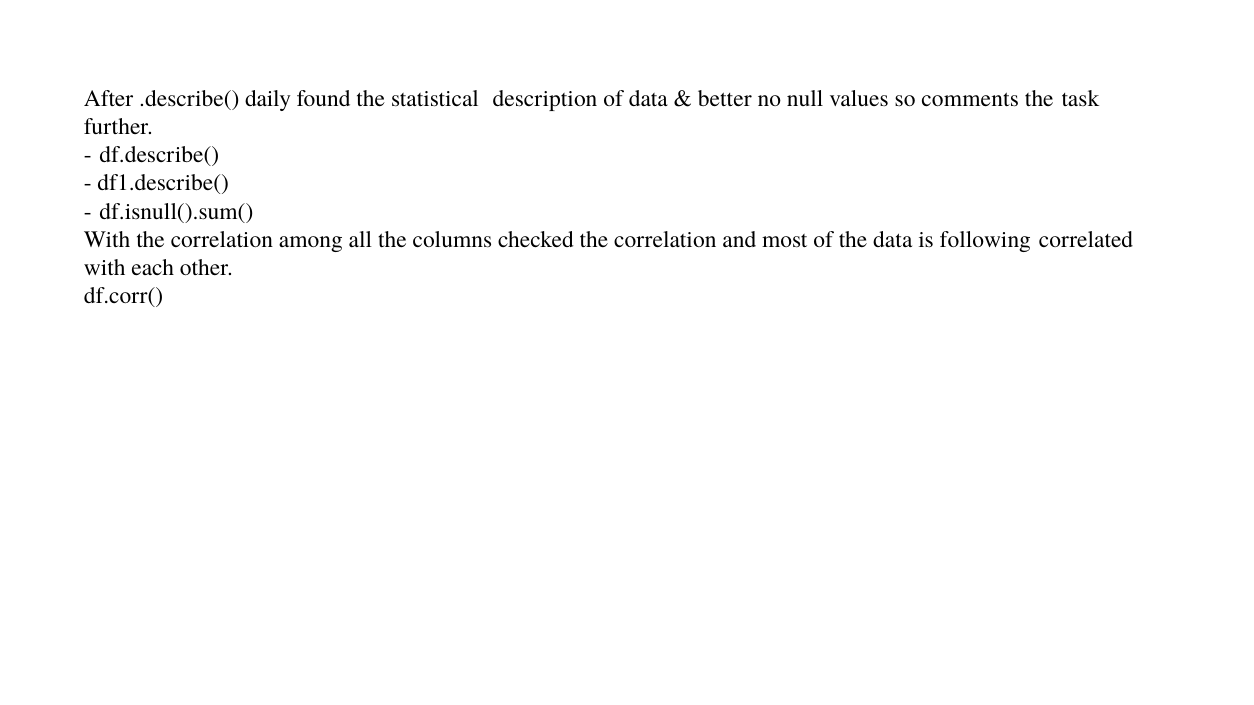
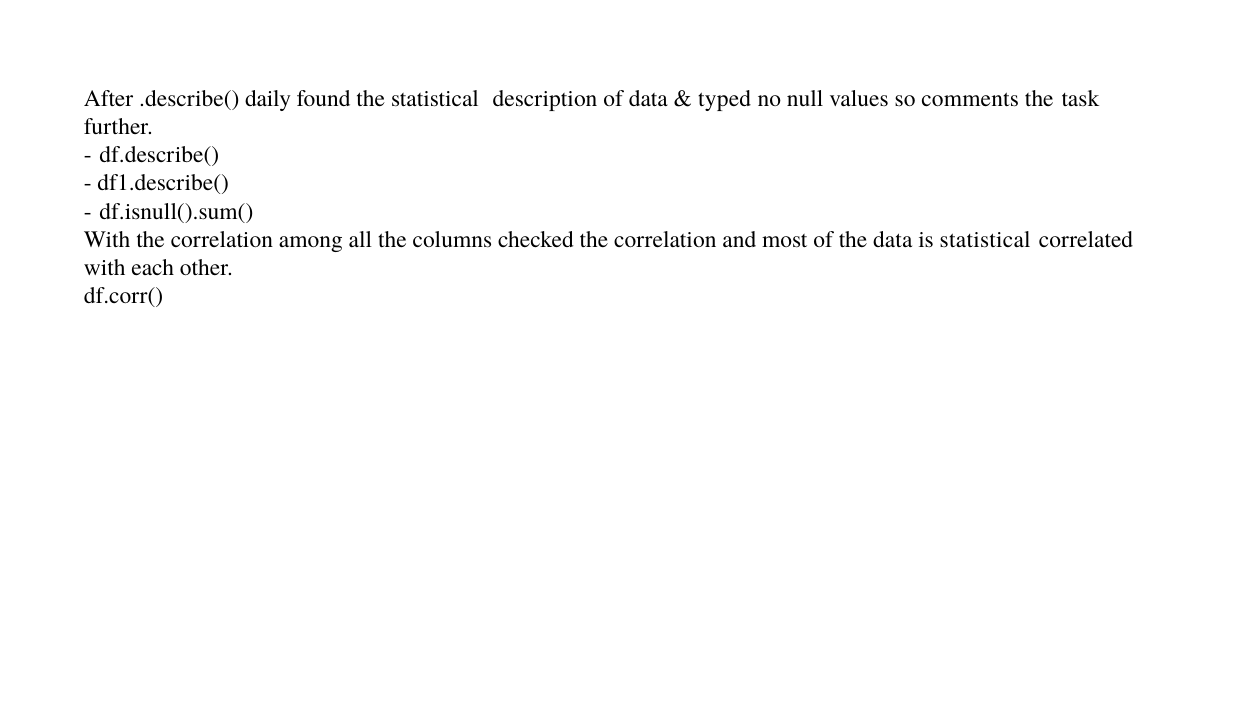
better: better -> typed (725, 99)
is following: following -> statistical (985, 240)
